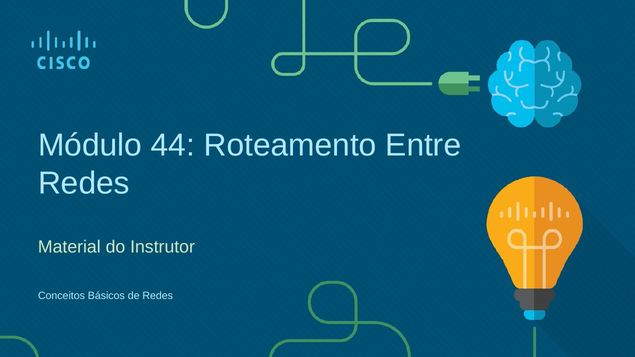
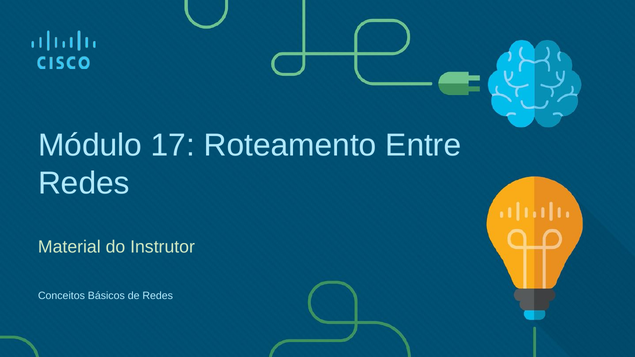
44: 44 -> 17 (173, 145)
